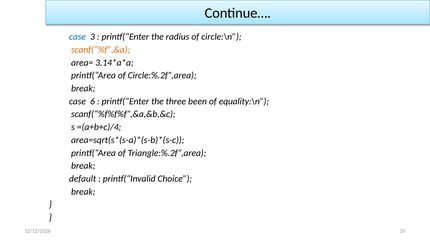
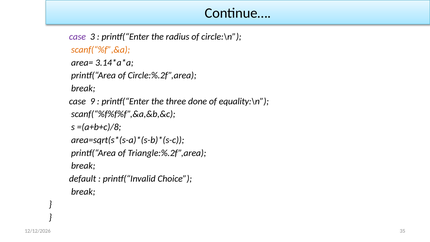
case colour: blue -> purple (77, 37)
6: 6 -> 9 (92, 101)
been: been -> done (198, 101)
=(a+b+c)/4: =(a+b+c)/4 -> =(a+b+c)/8 (99, 127)
